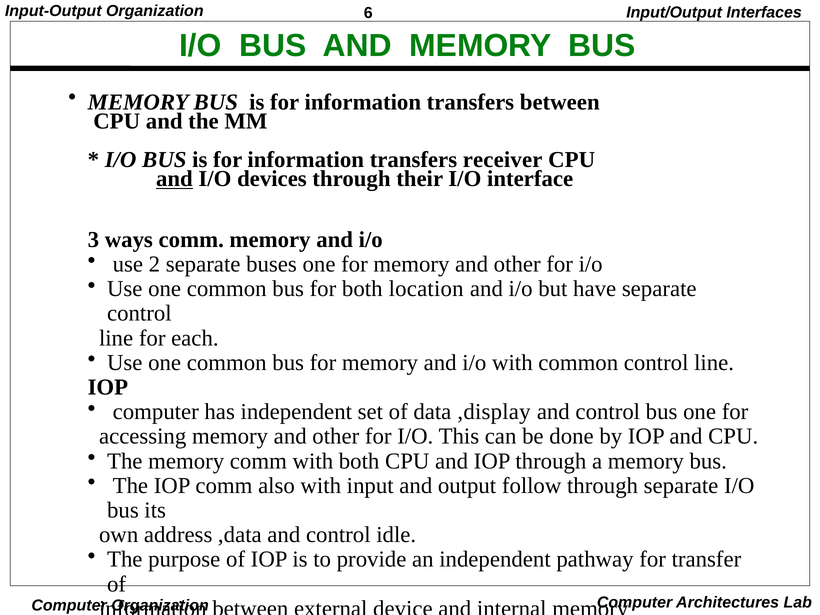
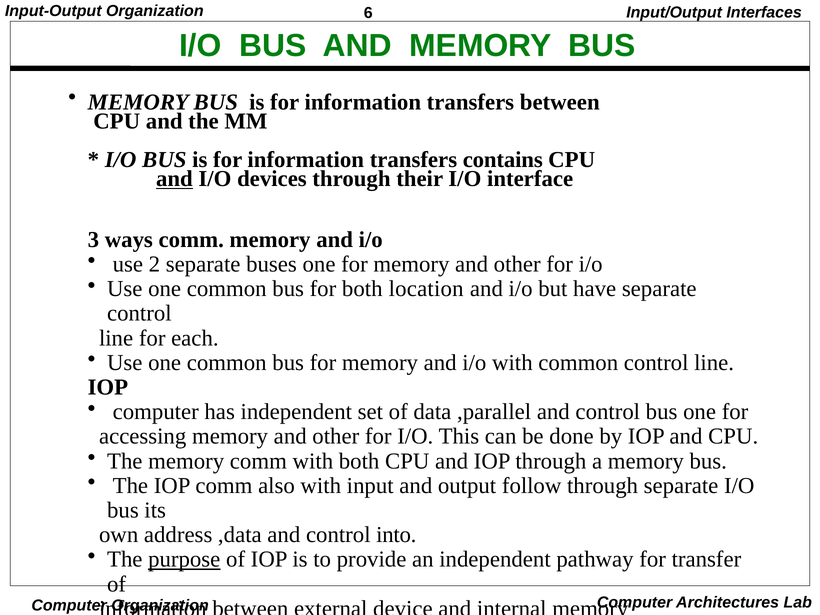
receiver: receiver -> contains (503, 160)
,display: ,display -> ,parallel (494, 412)
idle: idle -> into (396, 535)
purpose underline: none -> present (184, 559)
